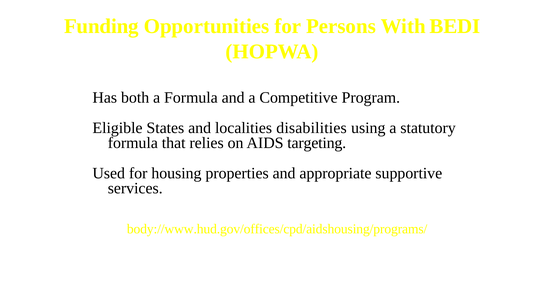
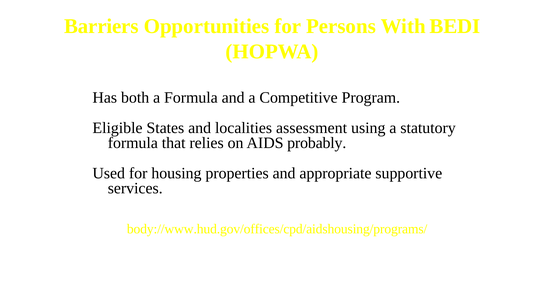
Funding: Funding -> Barriers (101, 26)
disabilities: disabilities -> assessment (312, 128)
targeting: targeting -> probably (317, 143)
